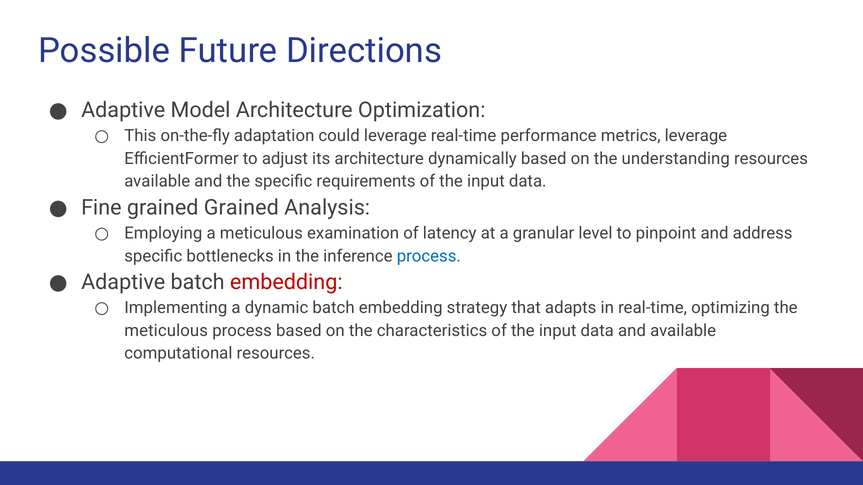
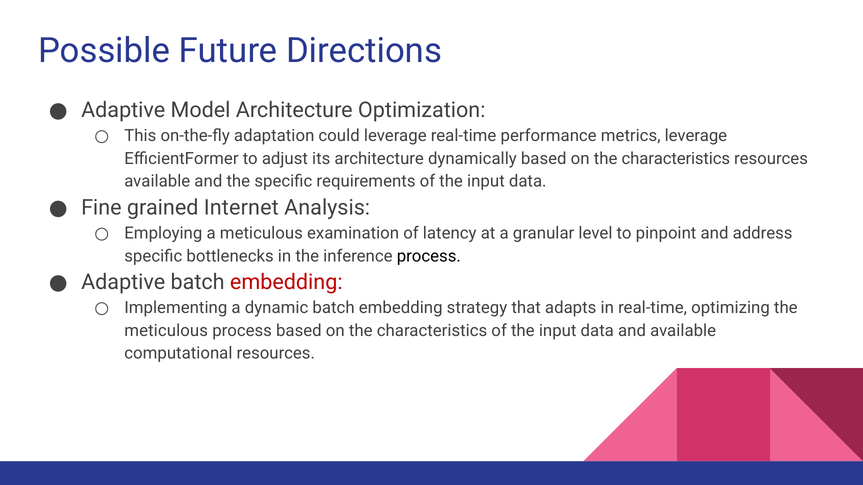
understanding: understanding -> characteristics (676, 159)
grained Grained: Grained -> Internet (241, 208)
process colour: blue -> black (429, 256)
